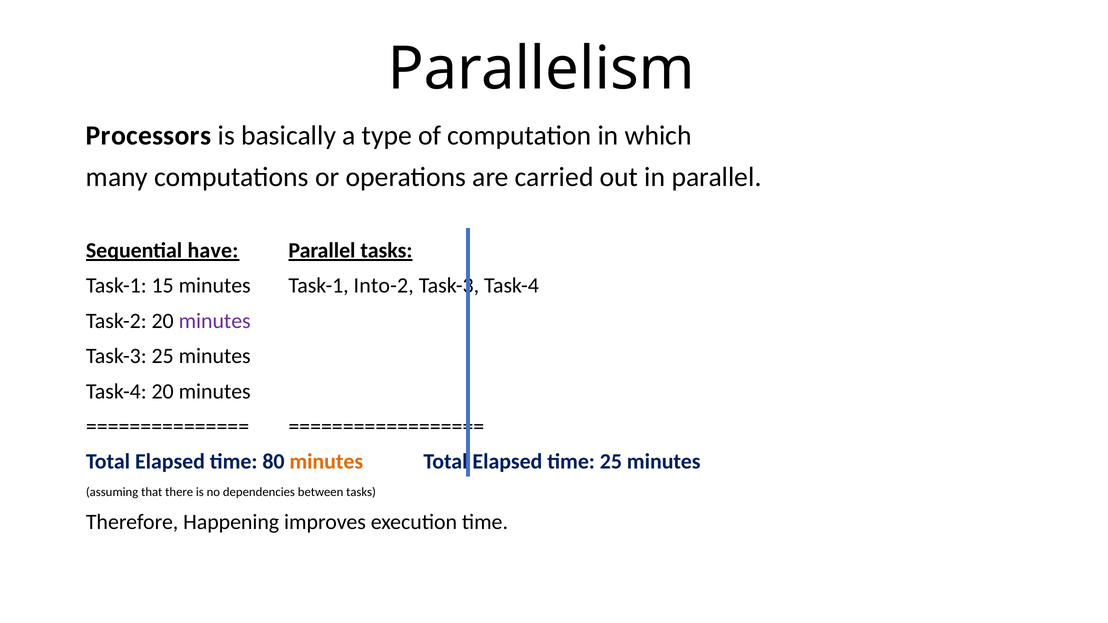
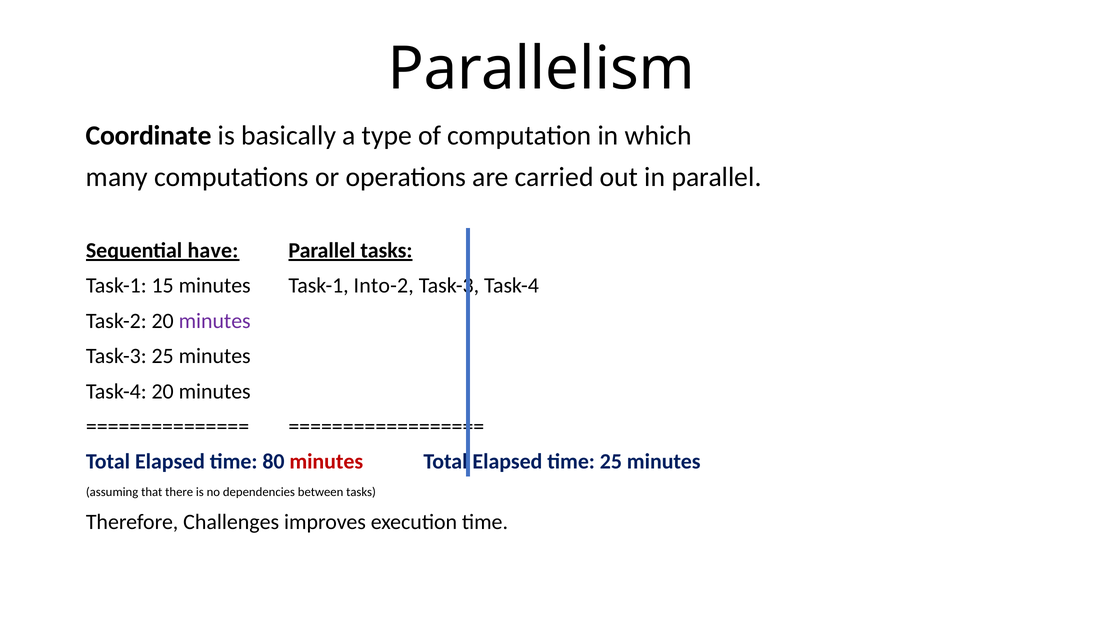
Processors: Processors -> Coordinate (149, 135)
minutes colour: orange -> red (326, 462)
Happening: Happening -> Challenges (231, 522)
